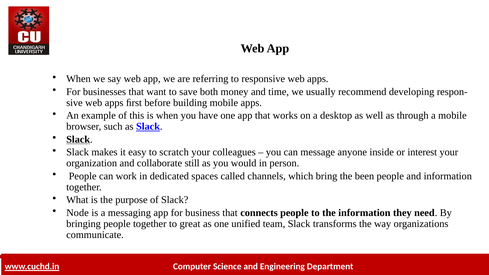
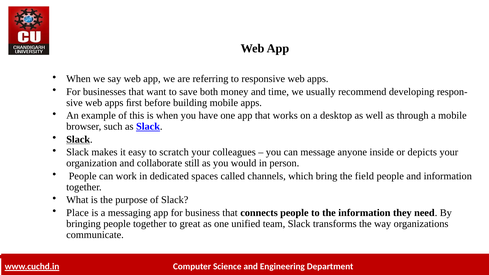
interest: interest -> depicts (422, 152)
been: been -> field (364, 176)
Node: Node -> Place (78, 213)
